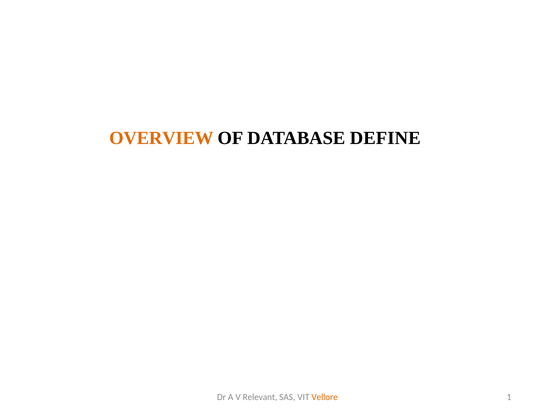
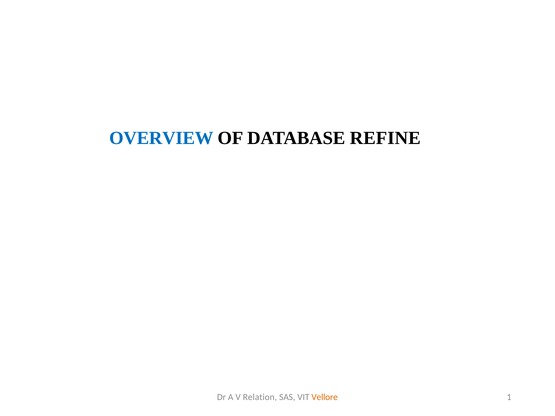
OVERVIEW colour: orange -> blue (161, 138)
DEFINE: DEFINE -> REFINE (385, 138)
Relevant: Relevant -> Relation (260, 397)
